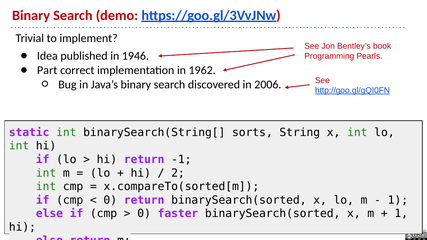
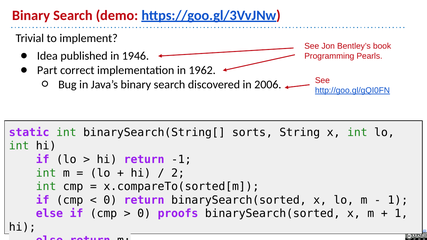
faster: faster -> proofs (178, 214)
